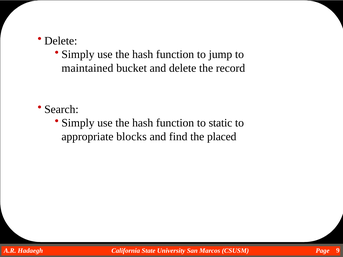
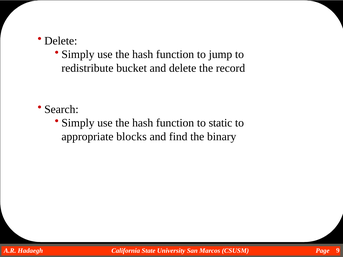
maintained: maintained -> redistribute (87, 68)
placed: placed -> binary (222, 137)
